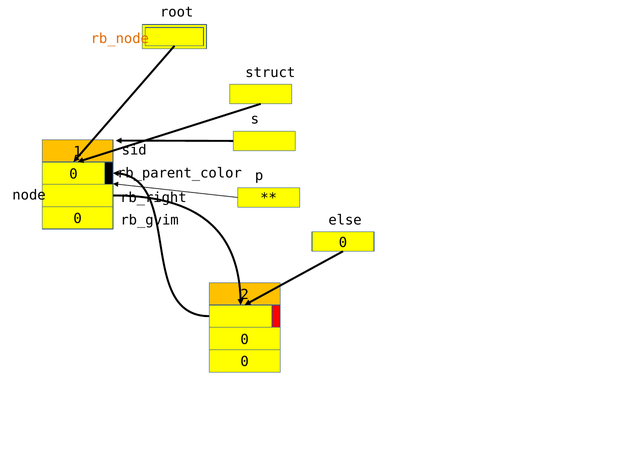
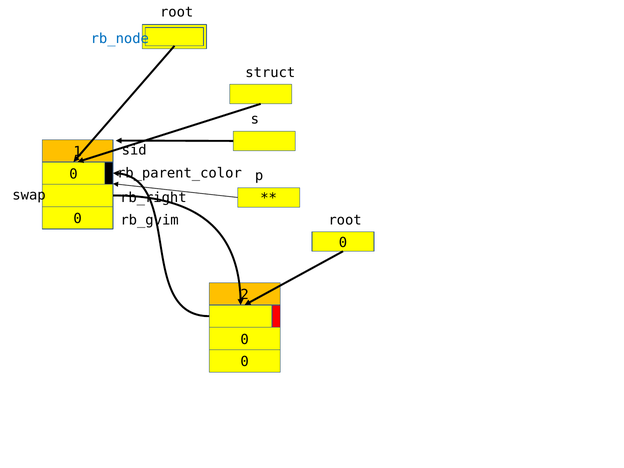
rb_node colour: orange -> blue (120, 39)
node: node -> swap (29, 195)
else: else -> root (345, 220)
